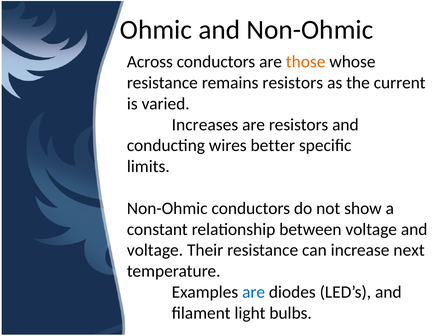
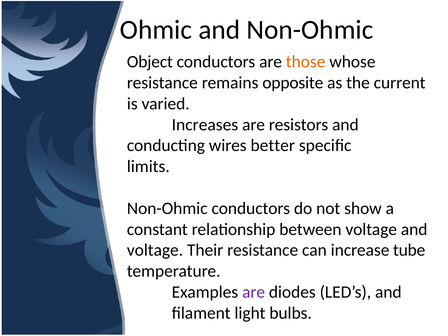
Across: Across -> Object (150, 62)
remains resistors: resistors -> opposite (293, 83)
next: next -> tube (409, 250)
are colour: blue -> purple (254, 292)
